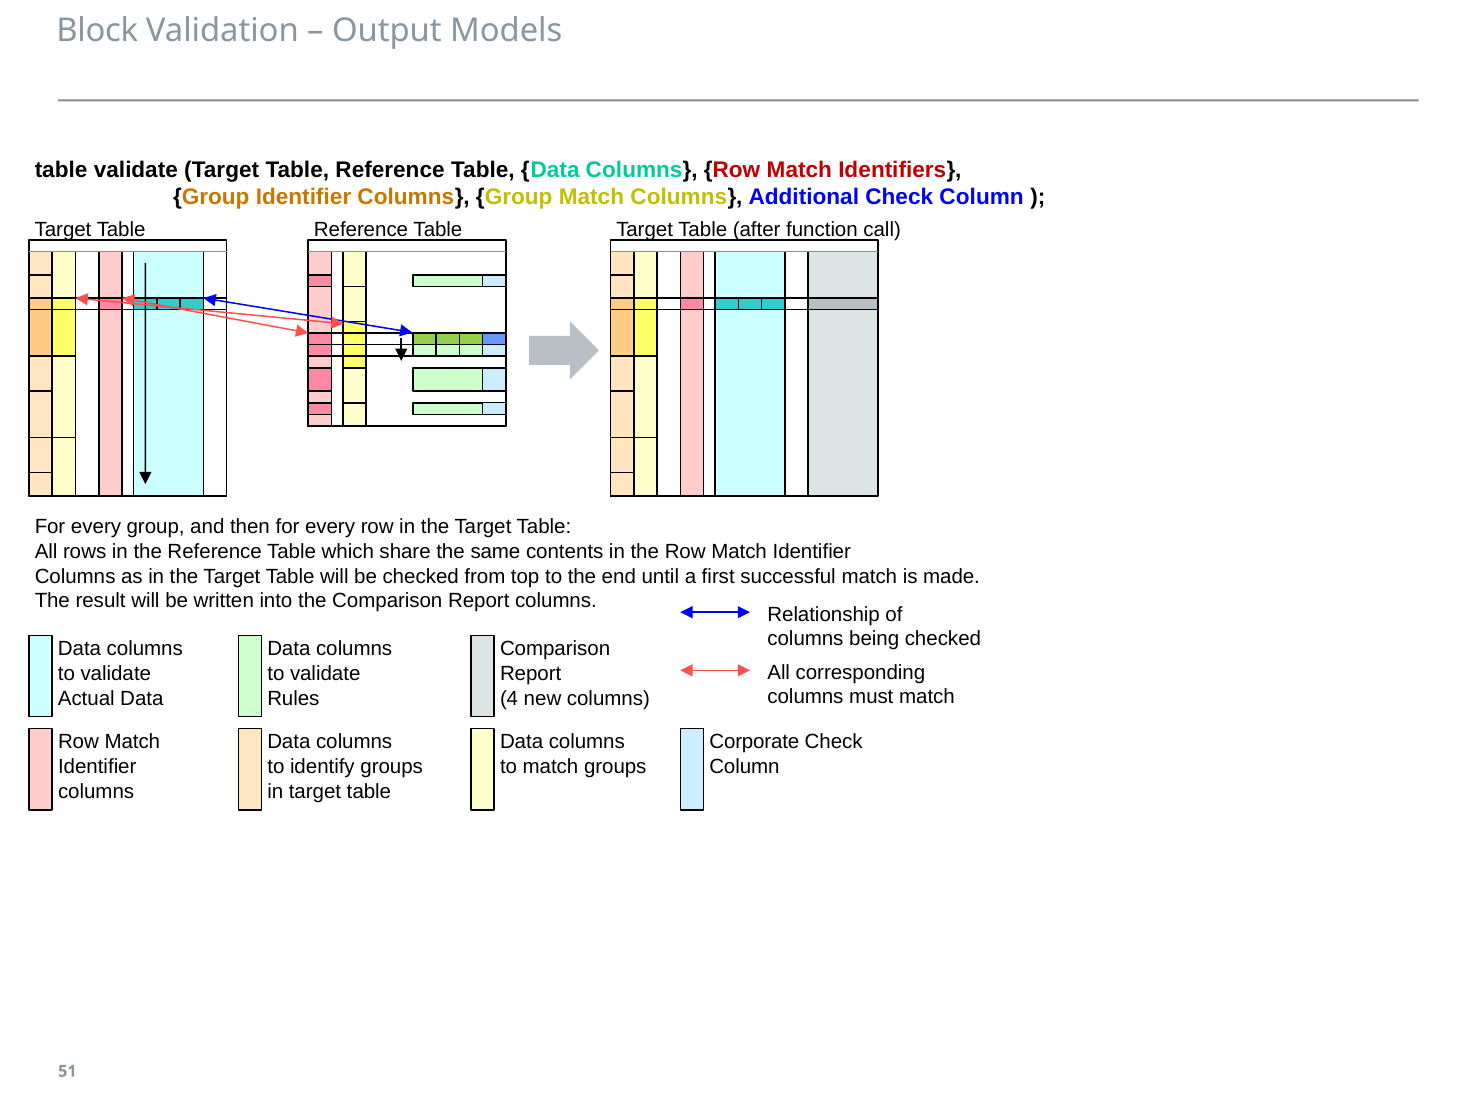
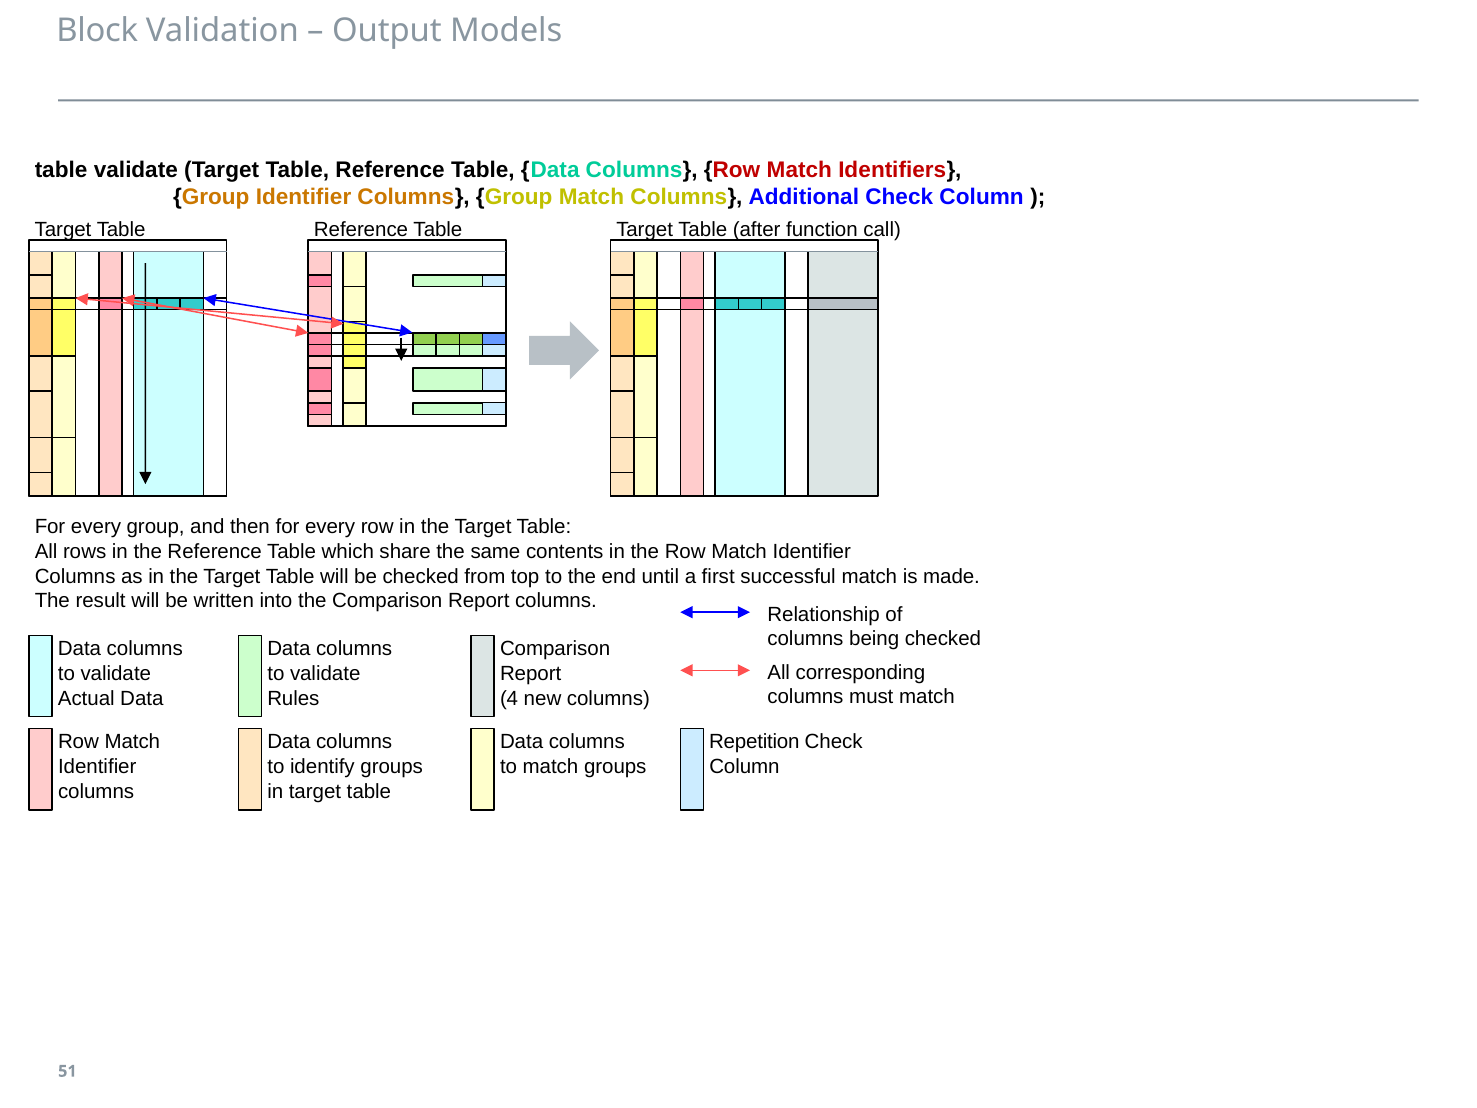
Corporate: Corporate -> Repetition (754, 742)
